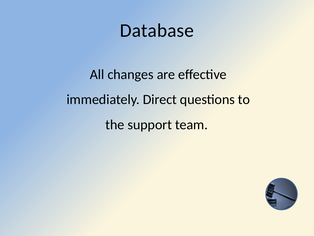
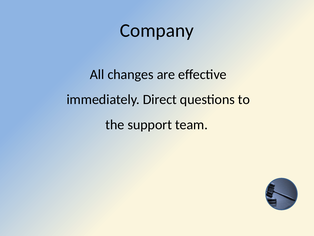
Database: Database -> Company (157, 30)
